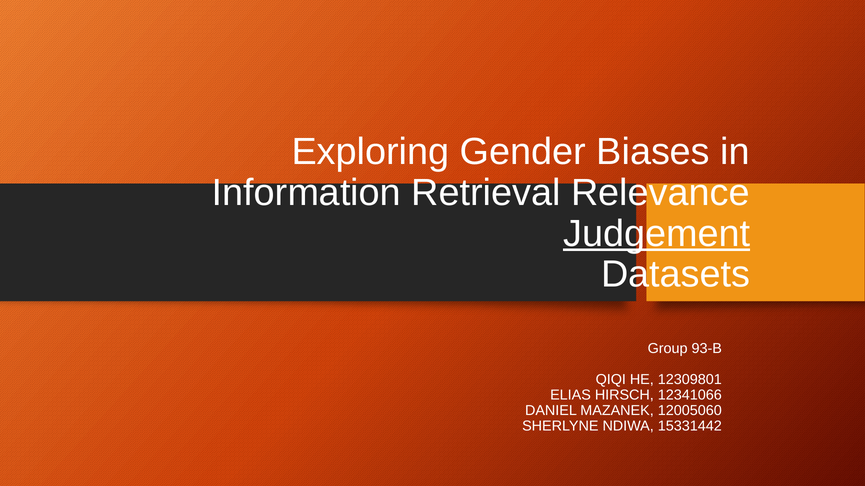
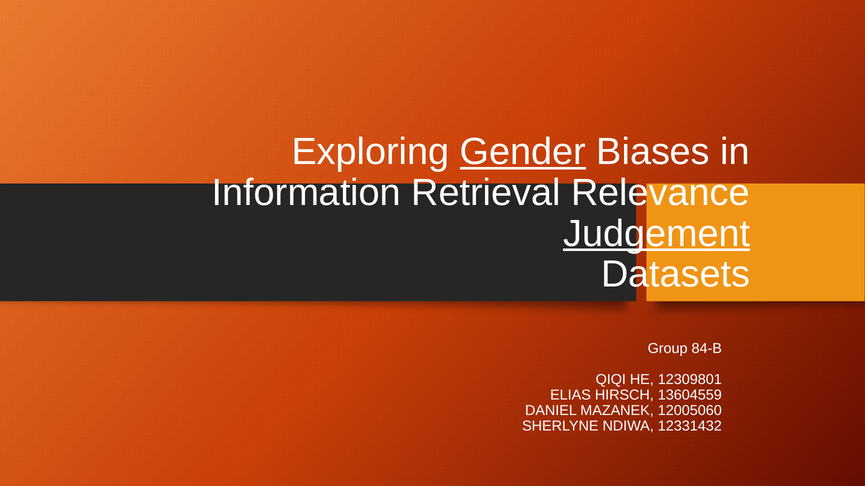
Gender underline: none -> present (523, 152)
93-B: 93-B -> 84-B (707, 349)
12341066: 12341066 -> 13604559 (690, 396)
15331442: 15331442 -> 12331432 (690, 427)
